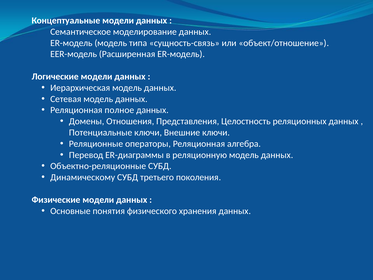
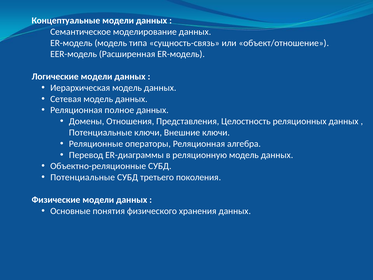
Динамическому: Динамическому -> Потенциальные (83, 177)
